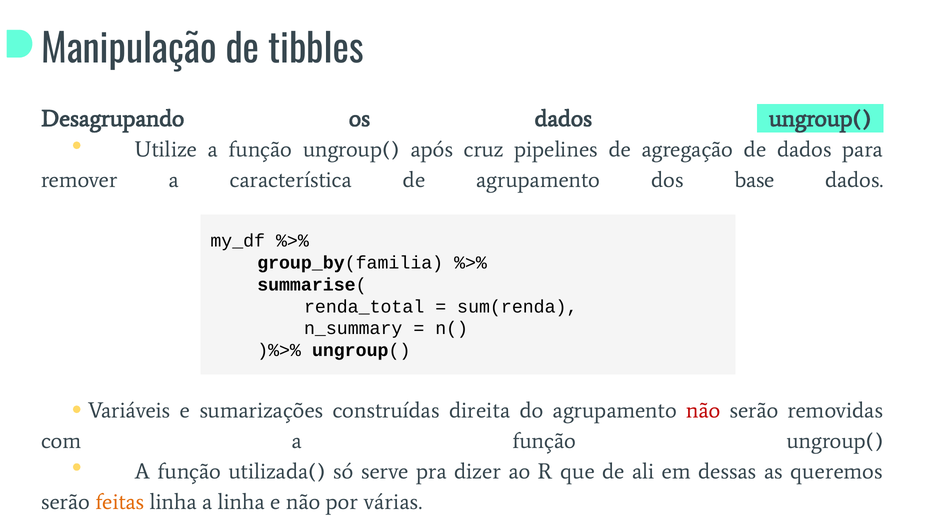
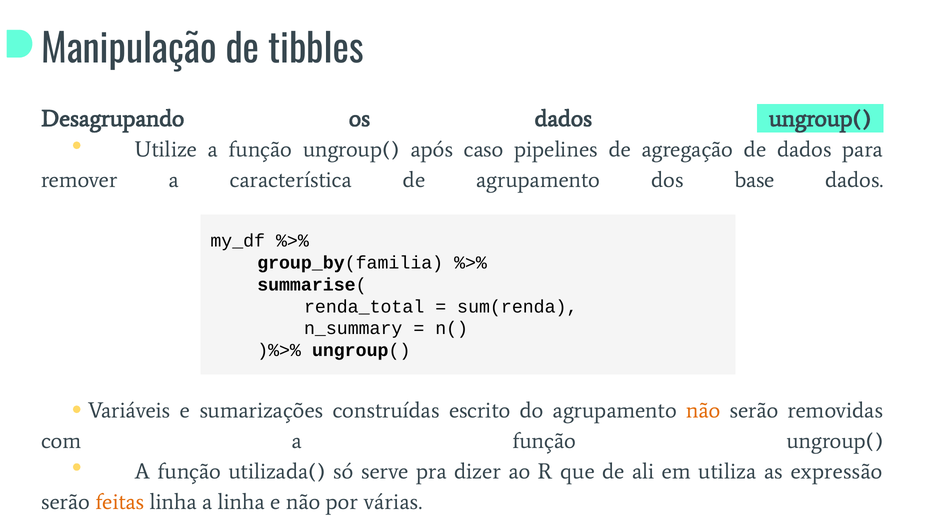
cruz: cruz -> caso (484, 149)
direita: direita -> escrito (480, 410)
não colour: red -> orange (703, 410)
dessas: dessas -> utiliza (727, 471)
queremos: queremos -> expressão (837, 471)
